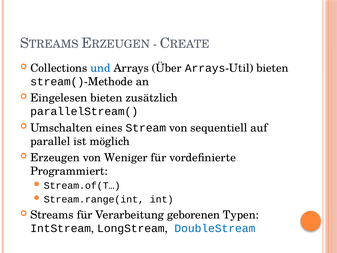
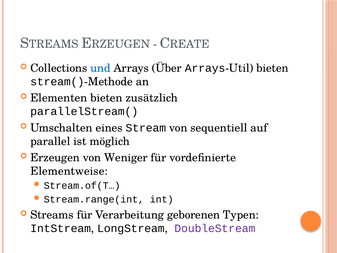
Eingelesen: Eingelesen -> Elementen (59, 98)
Programmiert: Programmiert -> Elementweise (69, 171)
DoubleStream colour: blue -> purple (215, 228)
